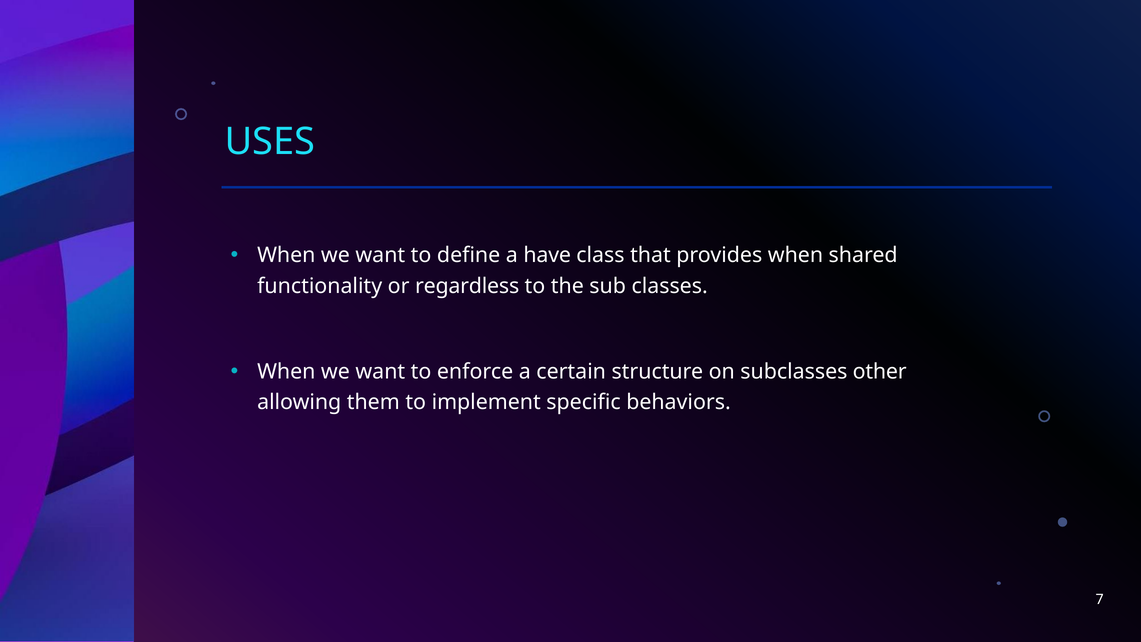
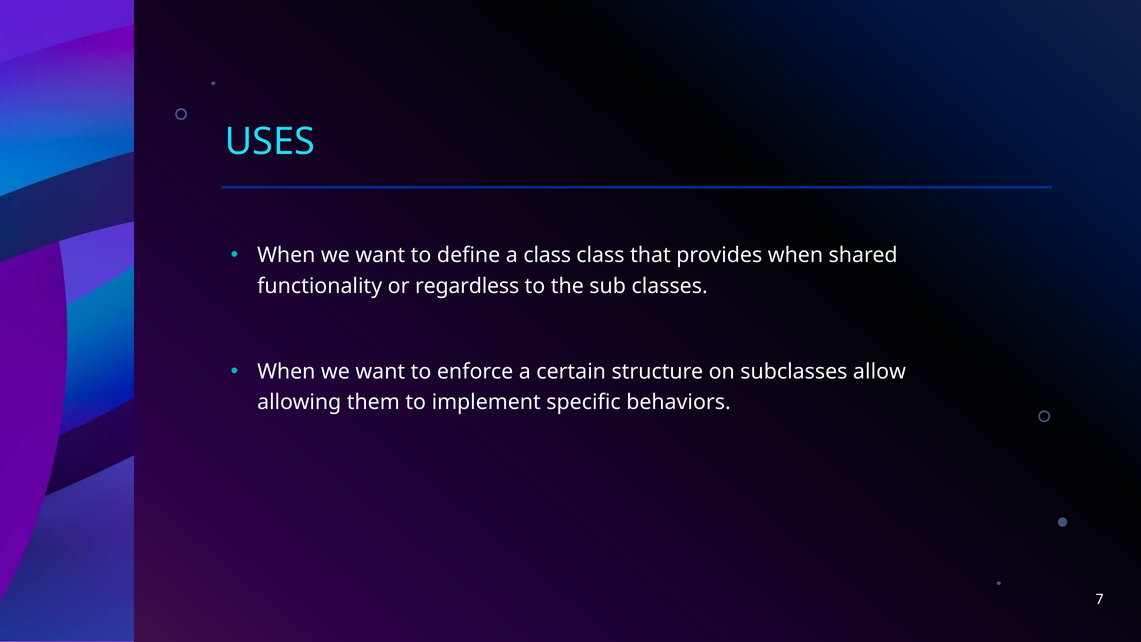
a have: have -> class (547, 255)
other: other -> allow (880, 371)
